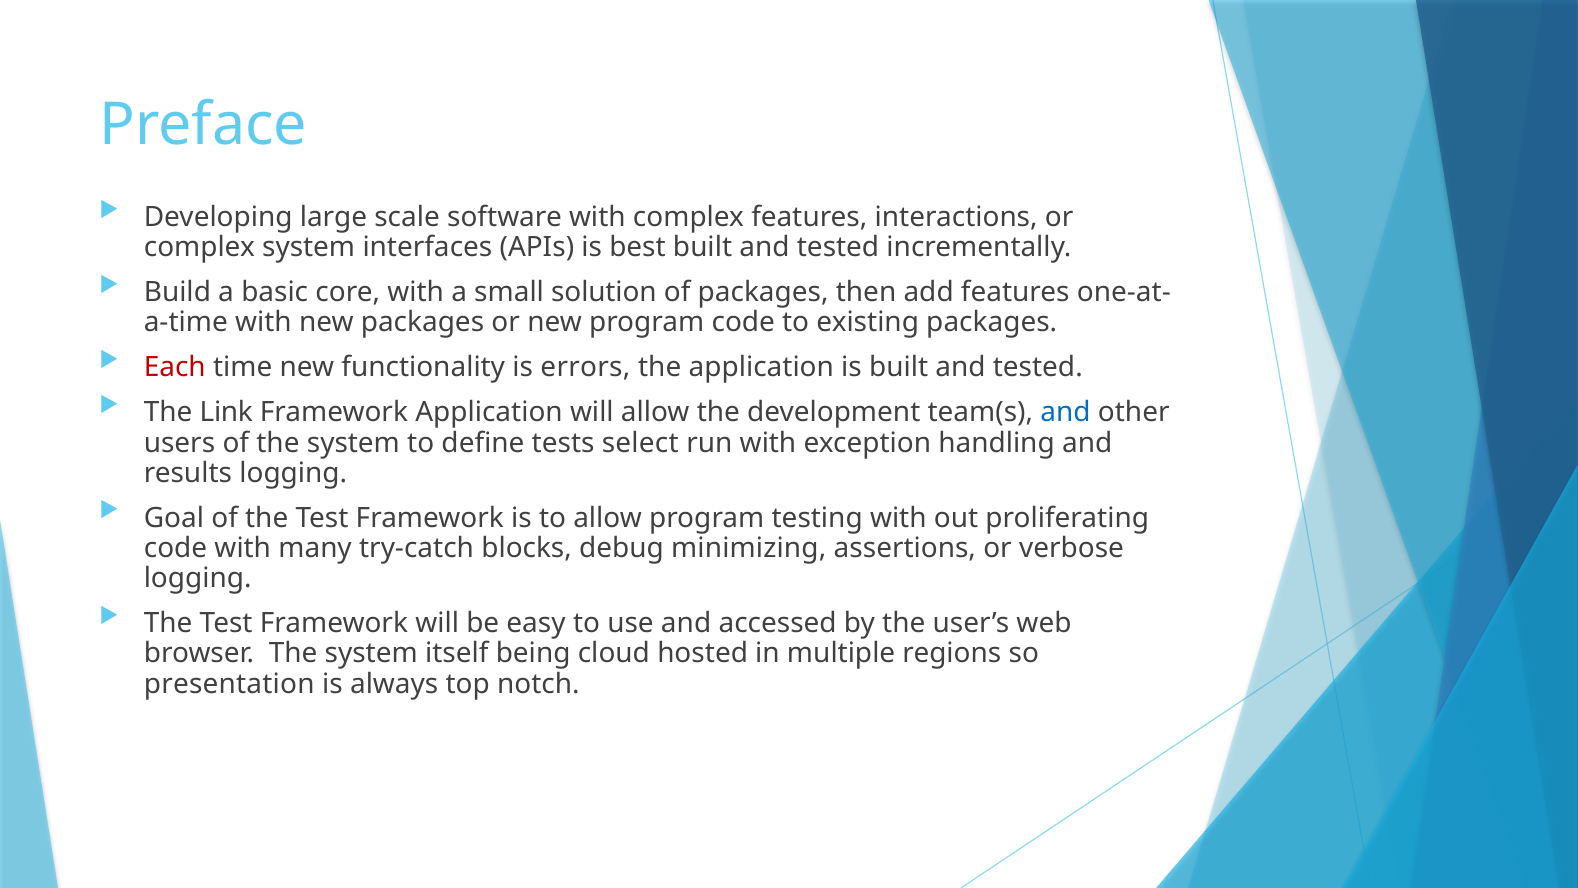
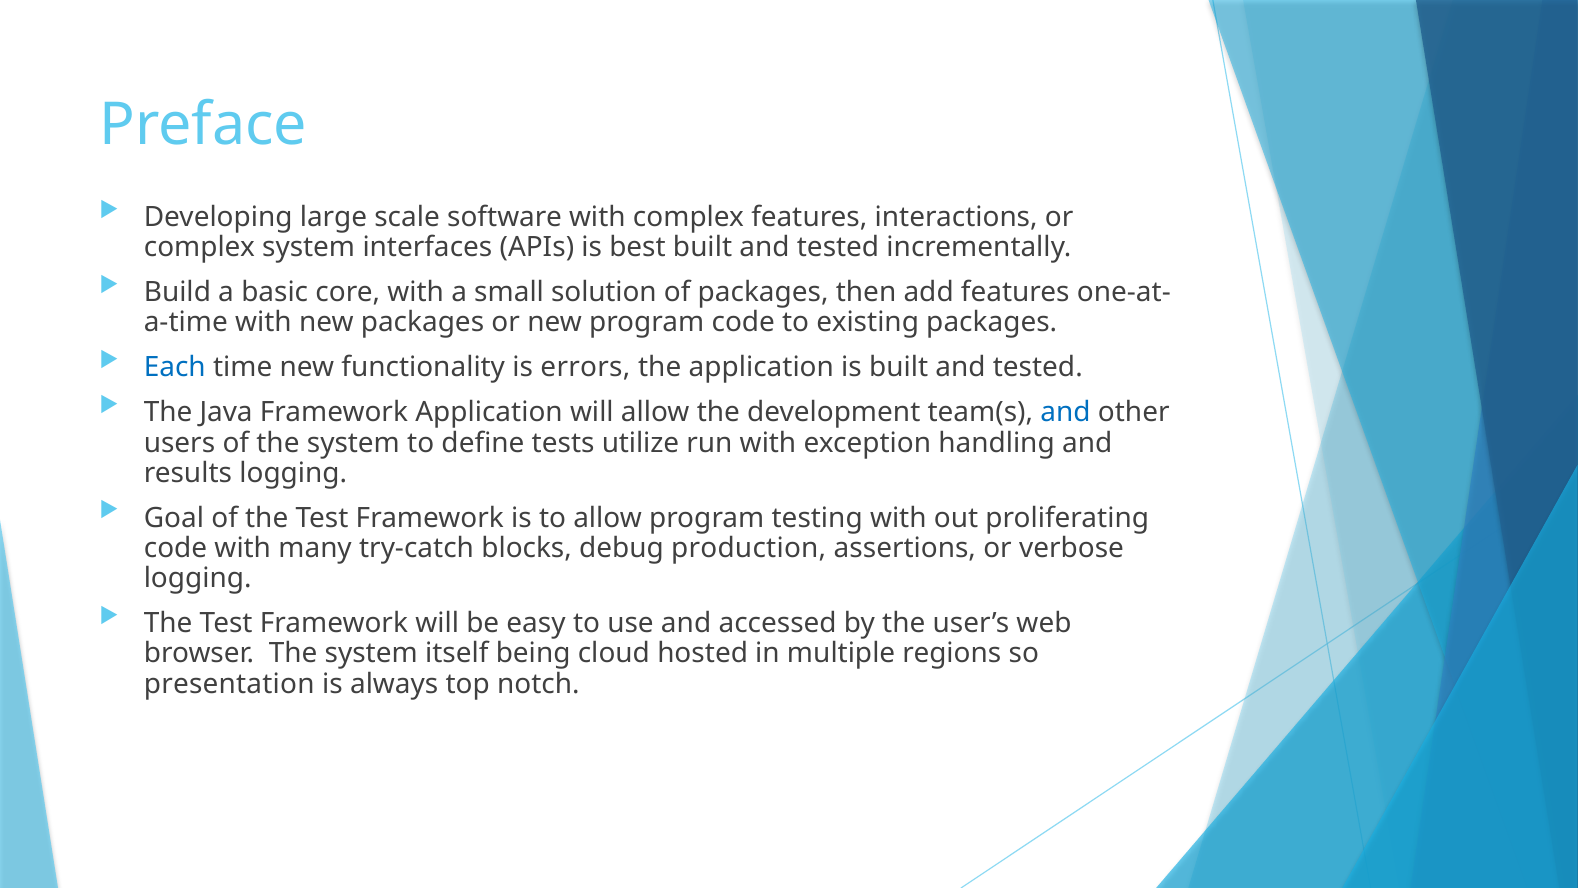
Each colour: red -> blue (175, 367)
Link: Link -> Java (226, 412)
select: select -> utilize (640, 443)
minimizing: minimizing -> production (749, 548)
